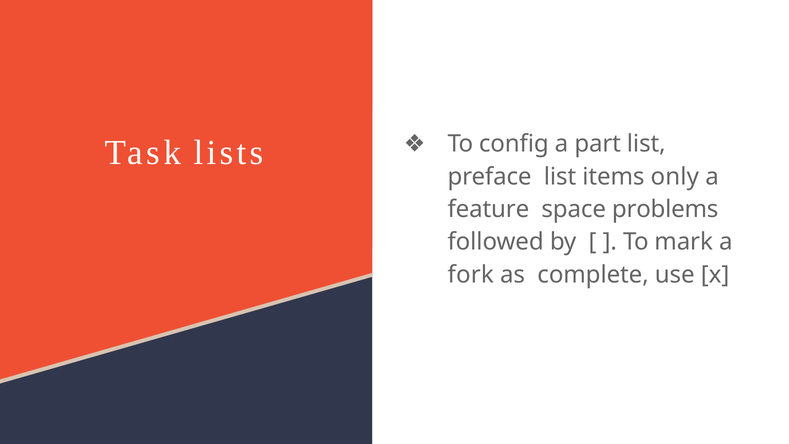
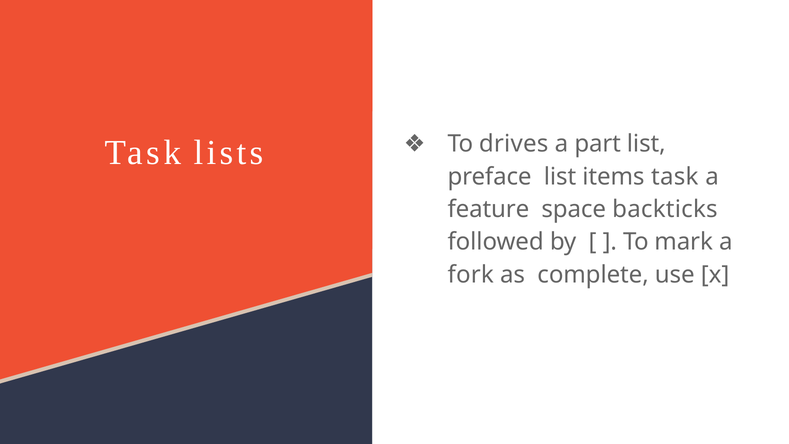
conﬁg: conﬁg -> drives (514, 144)
items only: only -> task (675, 176)
problems: problems -> backticks (665, 209)
